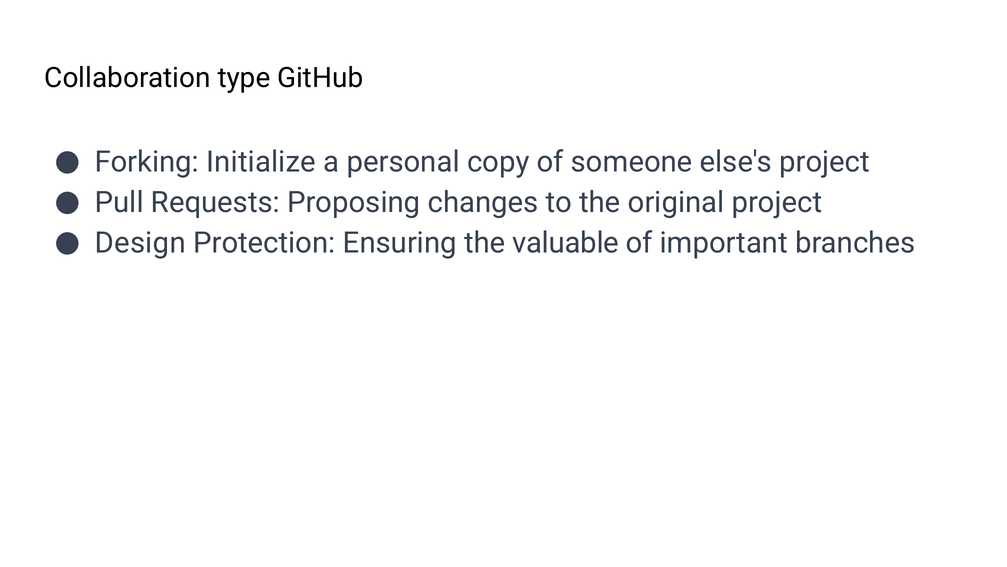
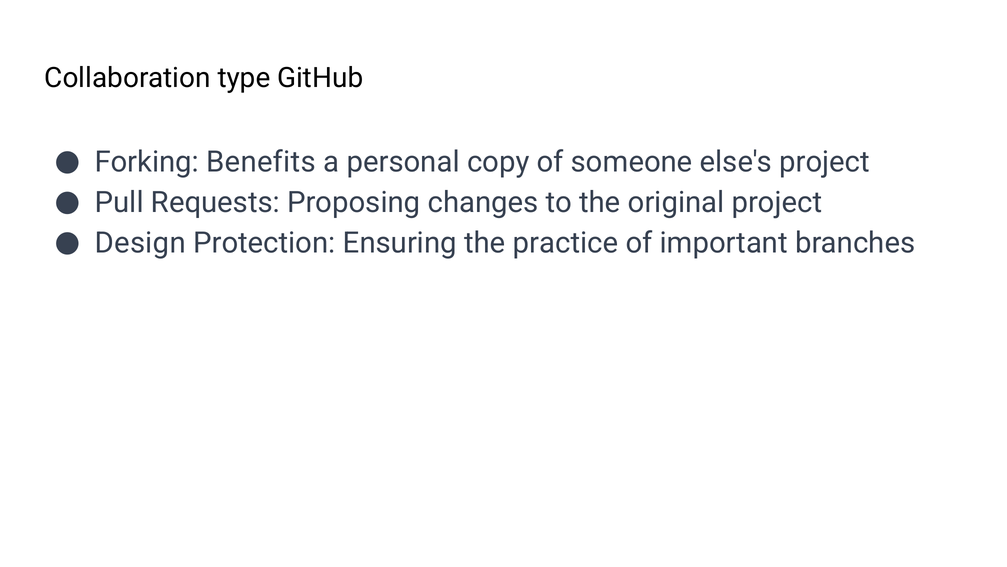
Initialize: Initialize -> Benefits (261, 162)
valuable: valuable -> practice (565, 243)
